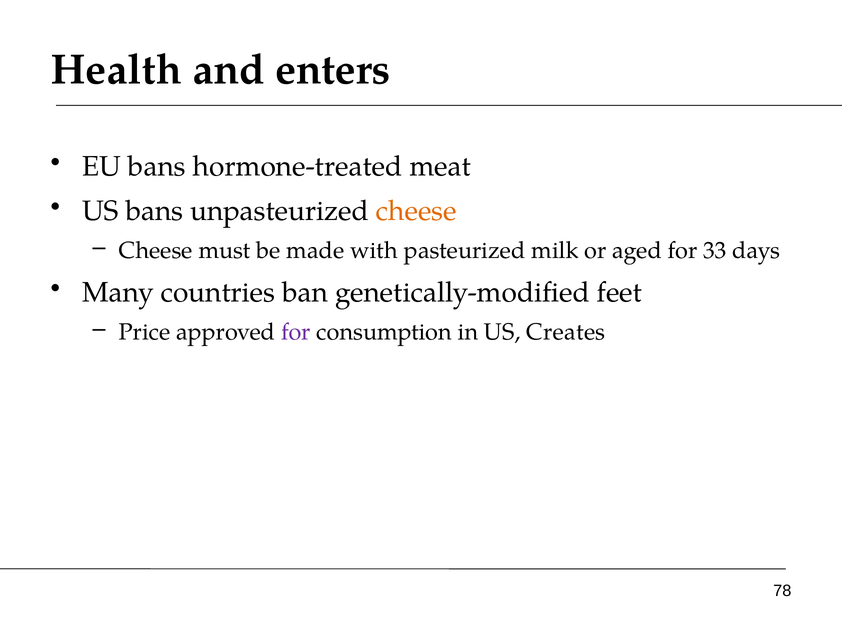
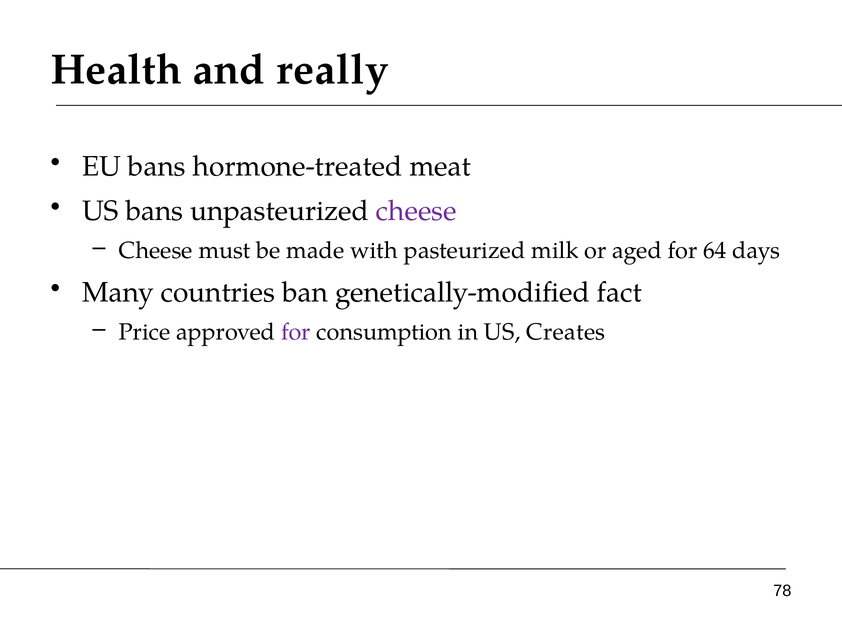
enters: enters -> really (332, 70)
cheese colour: orange -> purple (416, 211)
33: 33 -> 64 (715, 250)
feet: feet -> fact (619, 292)
